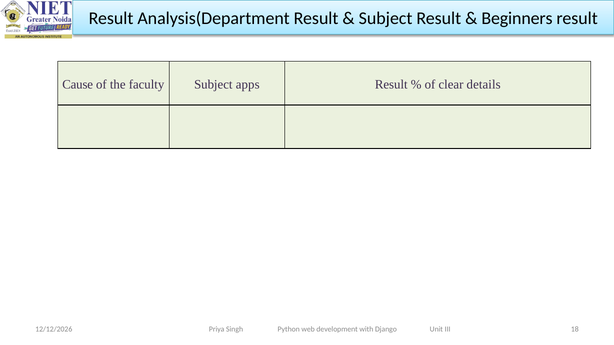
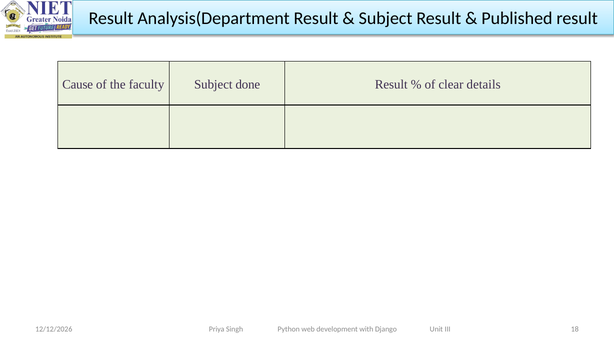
Beginners: Beginners -> Published (517, 19)
apps: apps -> done (248, 84)
